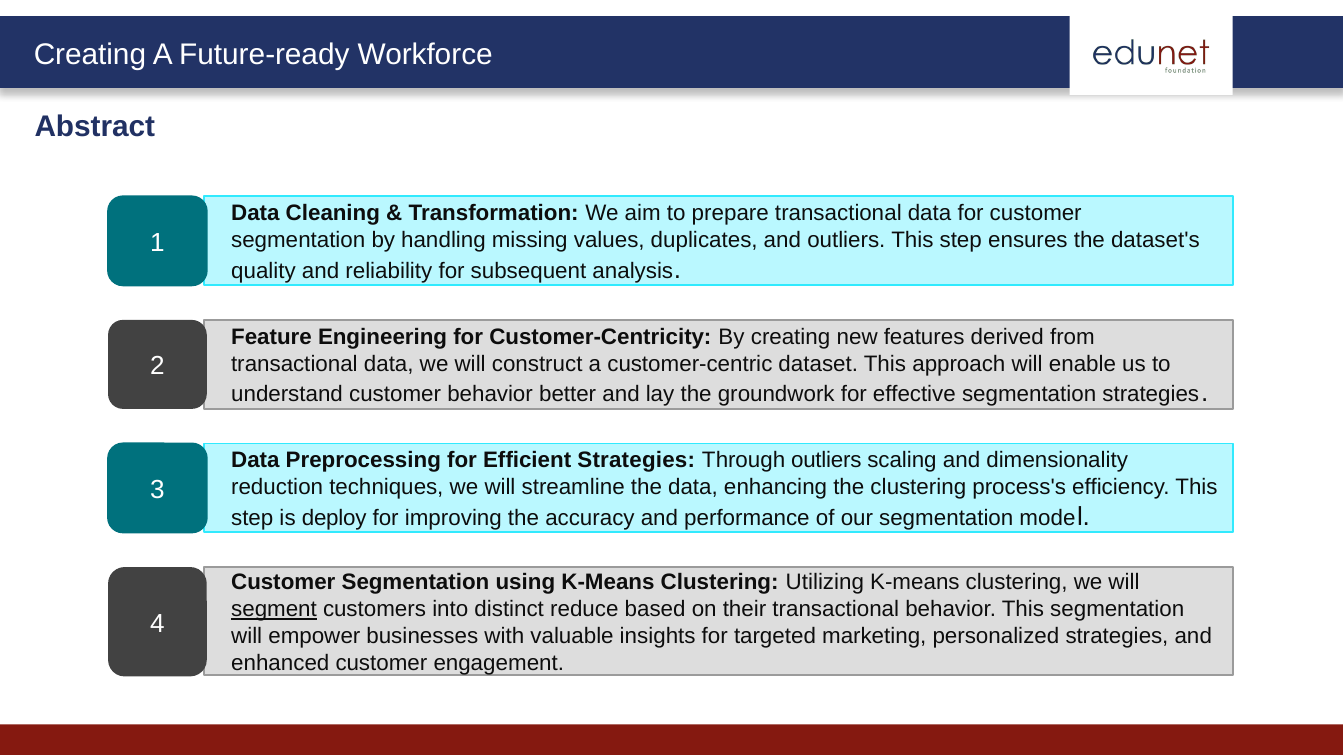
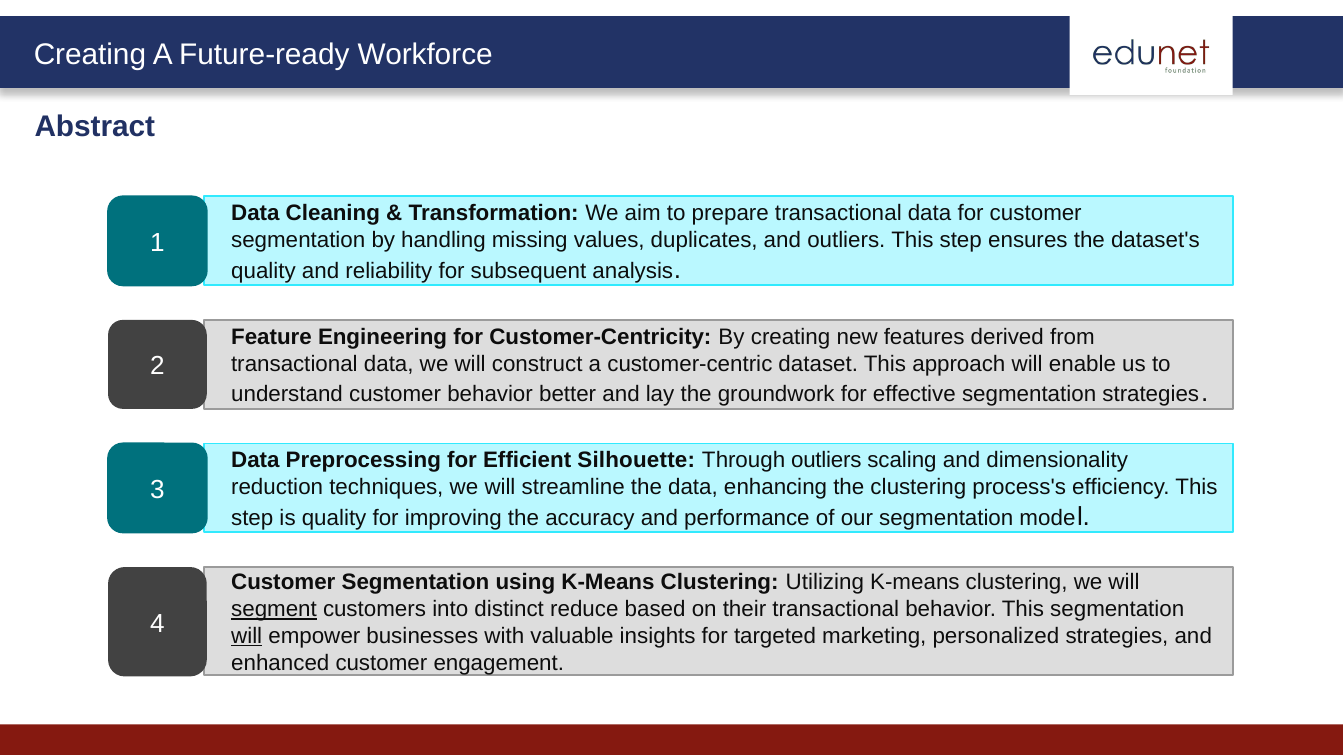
Efficient Strategies: Strategies -> Silhouette (636, 461)
is deploy: deploy -> quality (334, 518)
will underline: none -> present (247, 637)
